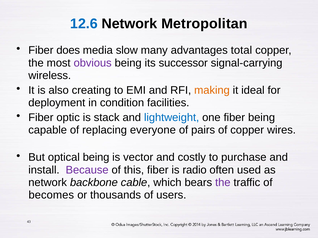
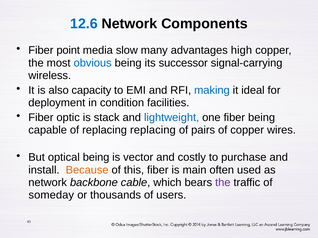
Metropolitan: Metropolitan -> Components (204, 24)
does: does -> point (68, 50)
total: total -> high (241, 50)
obvious colour: purple -> blue (93, 63)
creating: creating -> capacity (91, 90)
making colour: orange -> blue (212, 90)
replacing everyone: everyone -> replacing (153, 130)
Because colour: purple -> orange (87, 170)
radio: radio -> main (195, 170)
becomes: becomes -> someday (51, 195)
